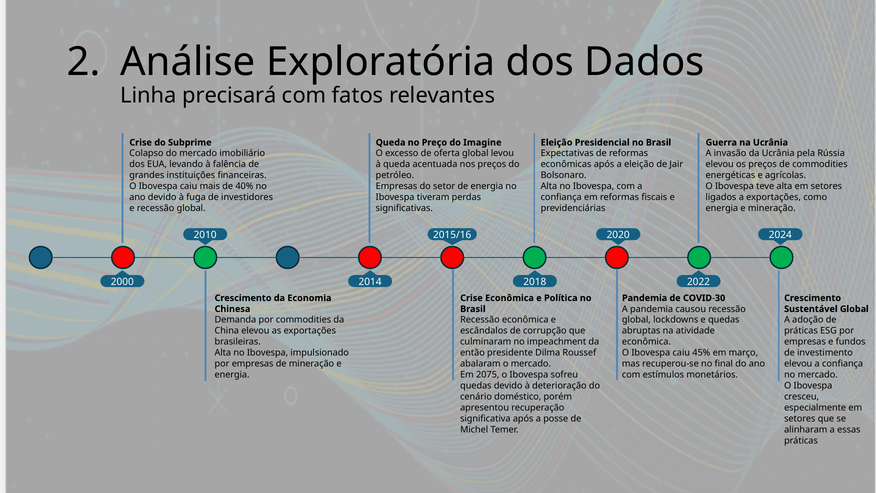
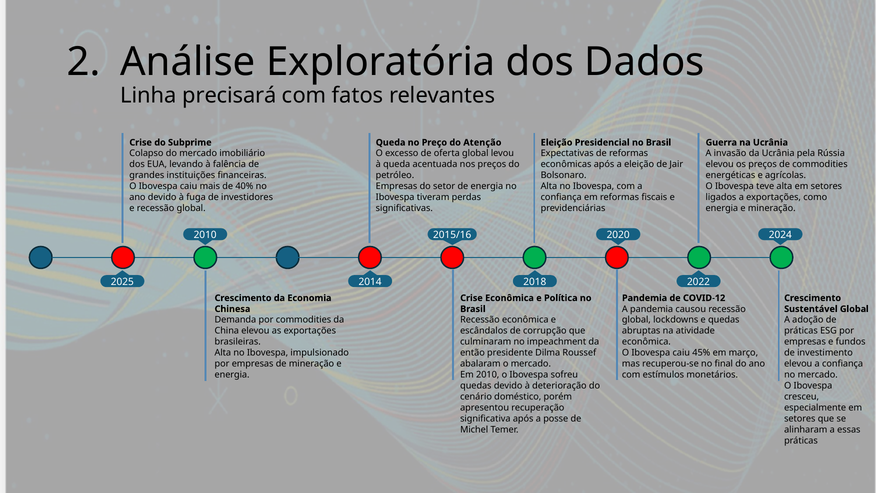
Imagine: Imagine -> Atenção (482, 142)
2000: 2000 -> 2025 (122, 282)
COVID-30: COVID-30 -> COVID-12 (704, 298)
Em 2075: 2075 -> 2010 (488, 375)
